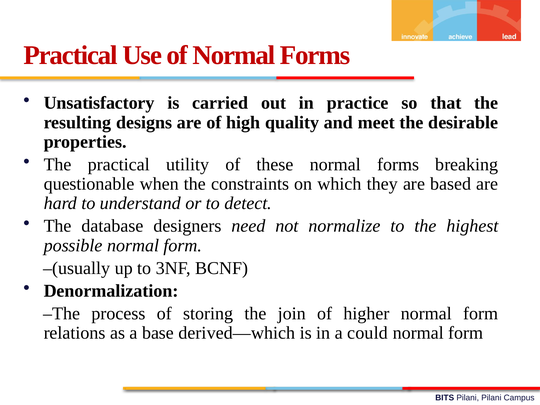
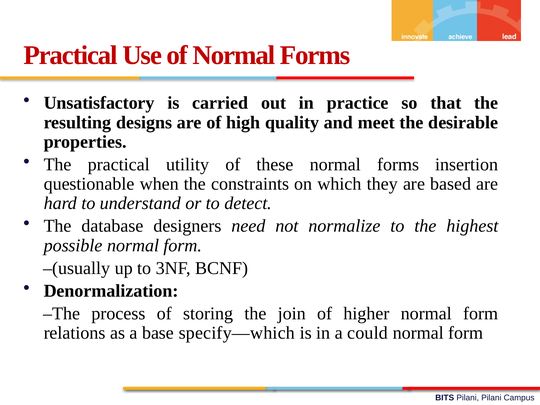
breaking: breaking -> insertion (467, 165)
derived—which: derived—which -> specify—which (237, 333)
